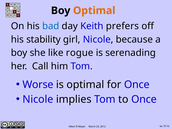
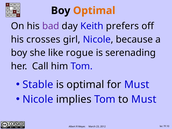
bad colour: blue -> purple (51, 26)
stability: stability -> crosses (43, 39)
Worse: Worse -> Stable (38, 85)
for Once: Once -> Must (137, 85)
to Once: Once -> Must (144, 99)
